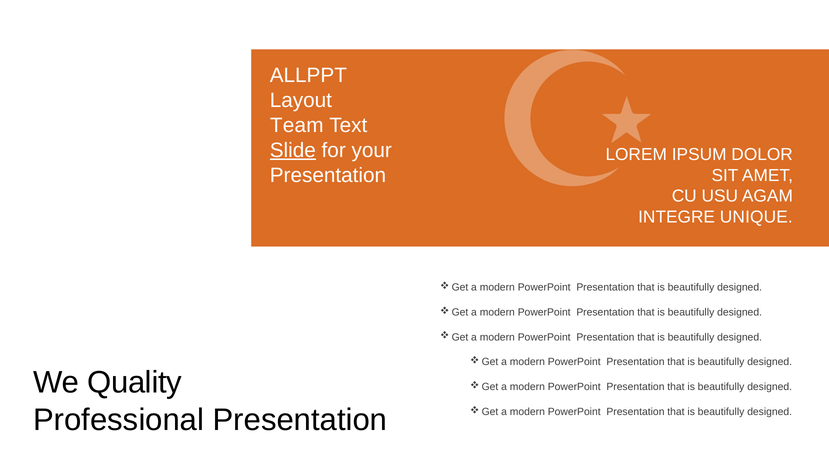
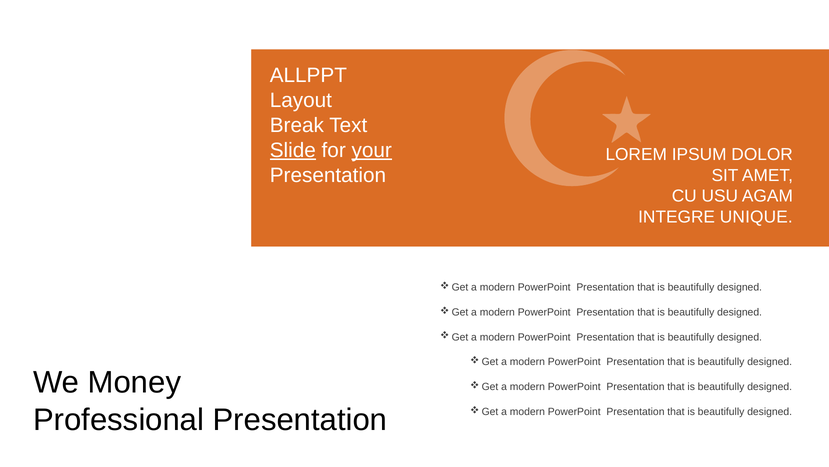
Team: Team -> Break (297, 125)
your underline: none -> present (372, 150)
Quality: Quality -> Money (134, 382)
